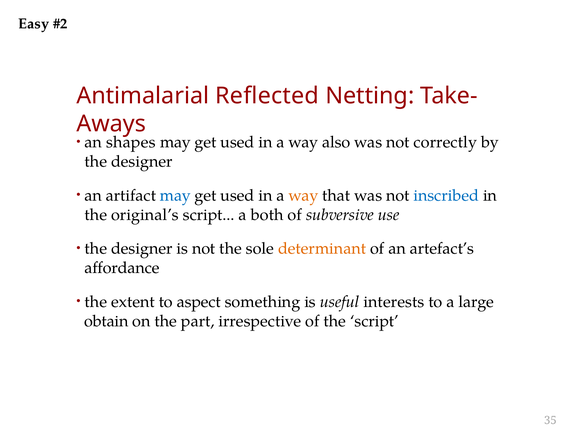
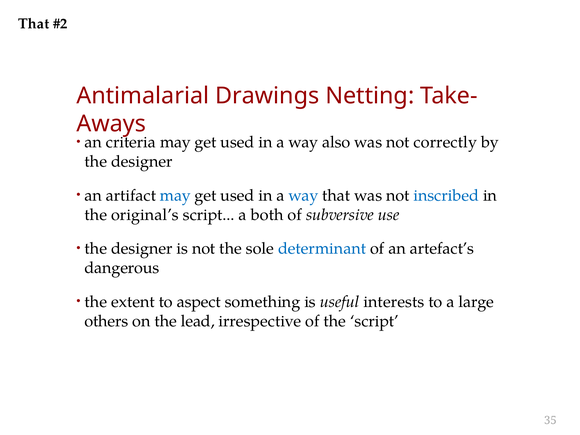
Easy: Easy -> That (34, 24)
Reflected: Reflected -> Drawings (267, 96)
shapes: shapes -> criteria (131, 142)
way colour: orange -> blue (303, 195)
determinant colour: orange -> blue (322, 249)
affordance: affordance -> dangerous (122, 268)
obtain: obtain -> others (106, 321)
part: part -> lead (198, 321)
